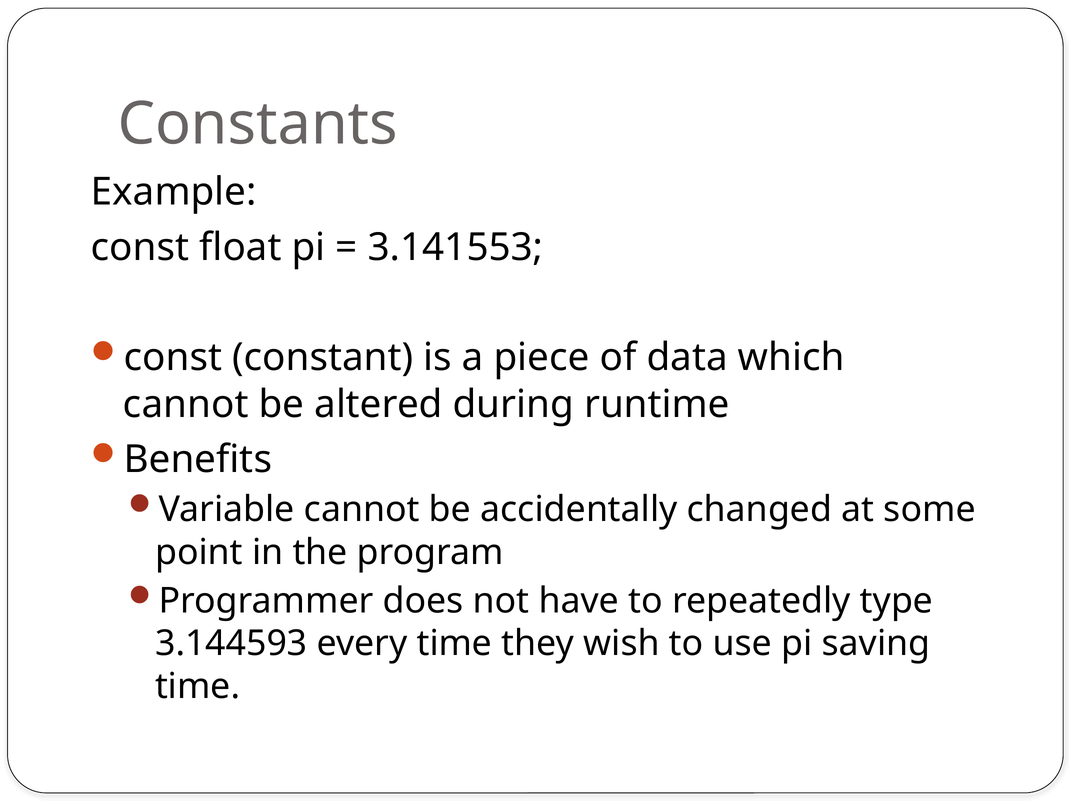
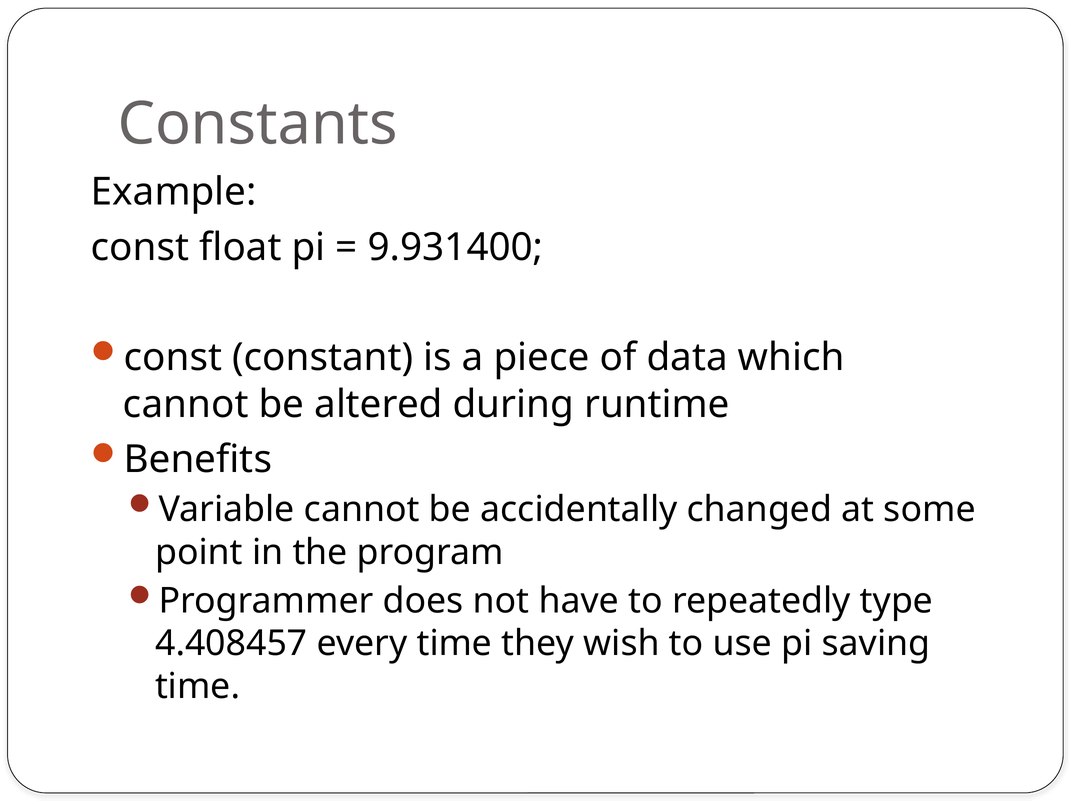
3.141553: 3.141553 -> 9.931400 (456, 247)
3.144593: 3.144593 -> 4.408457 (231, 643)
